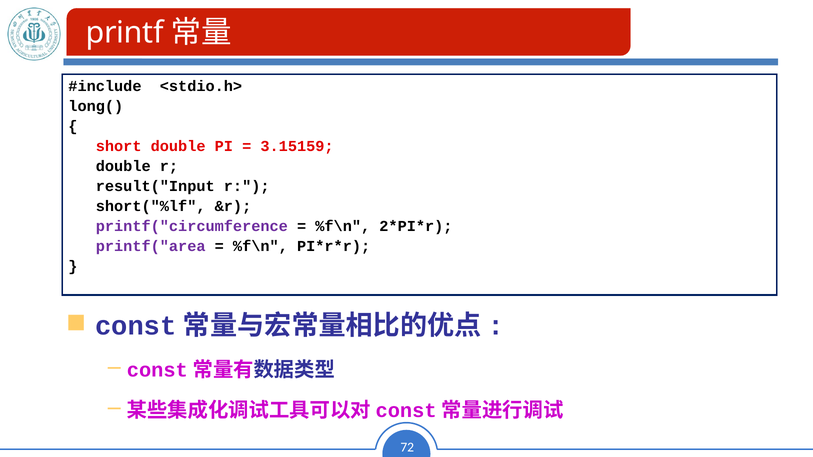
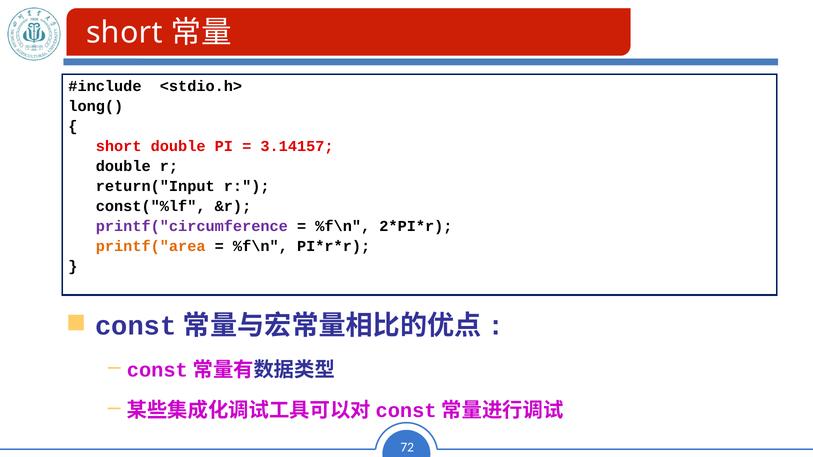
printf: printf -> short (124, 33)
3.15159: 3.15159 -> 3.14157 (297, 146)
result("Input: result("Input -> return("Input (155, 186)
short("%lf: short("%lf -> const("%lf (151, 206)
printf("area colour: purple -> orange (151, 246)
